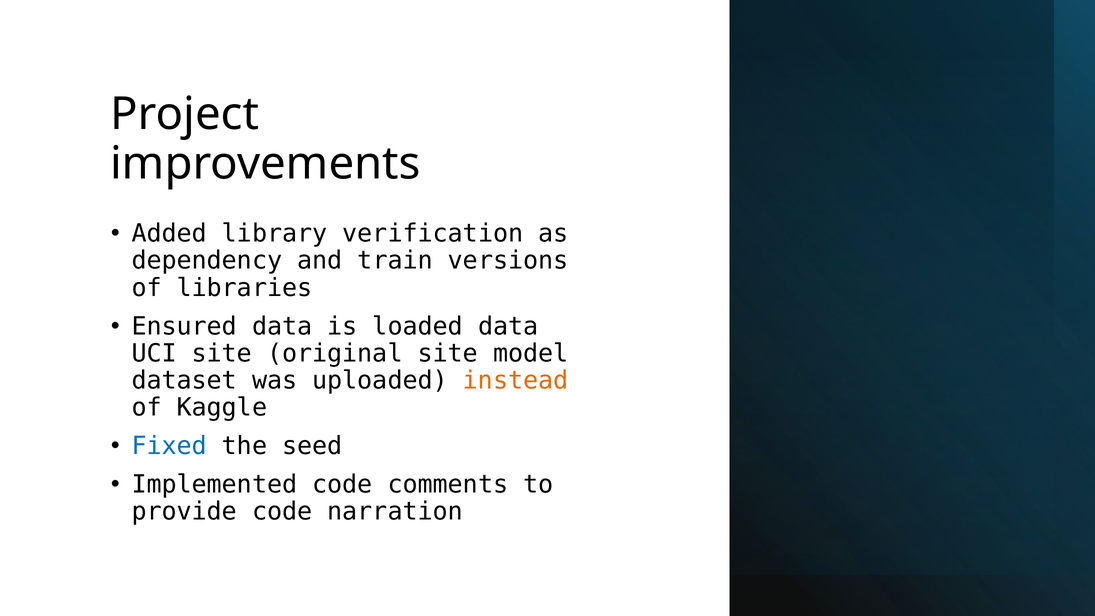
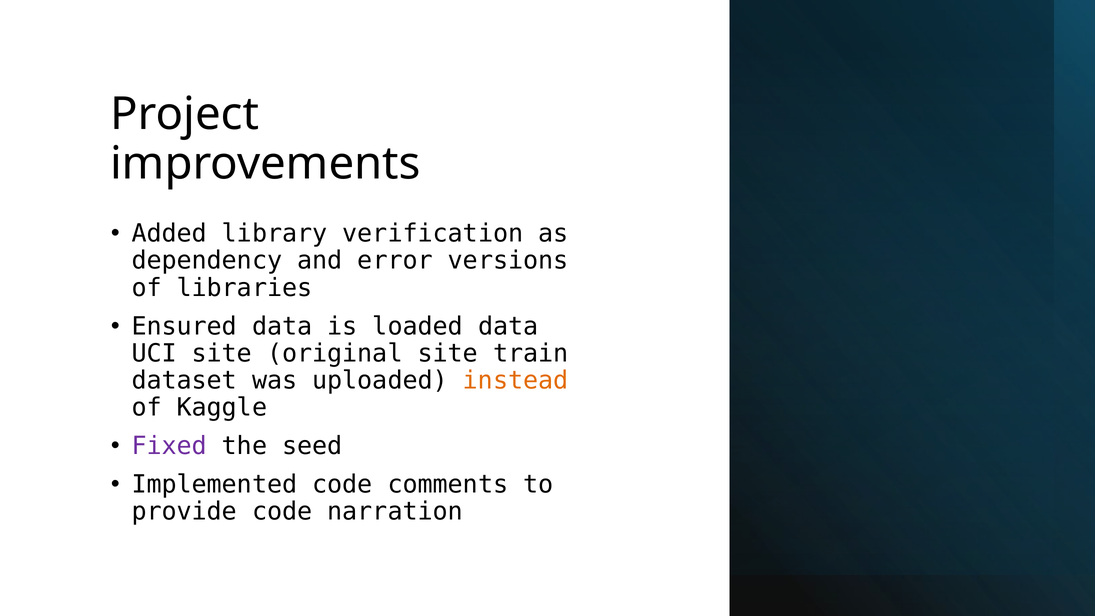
train: train -> error (395, 261)
model: model -> train (531, 353)
Fixed colour: blue -> purple (169, 446)
